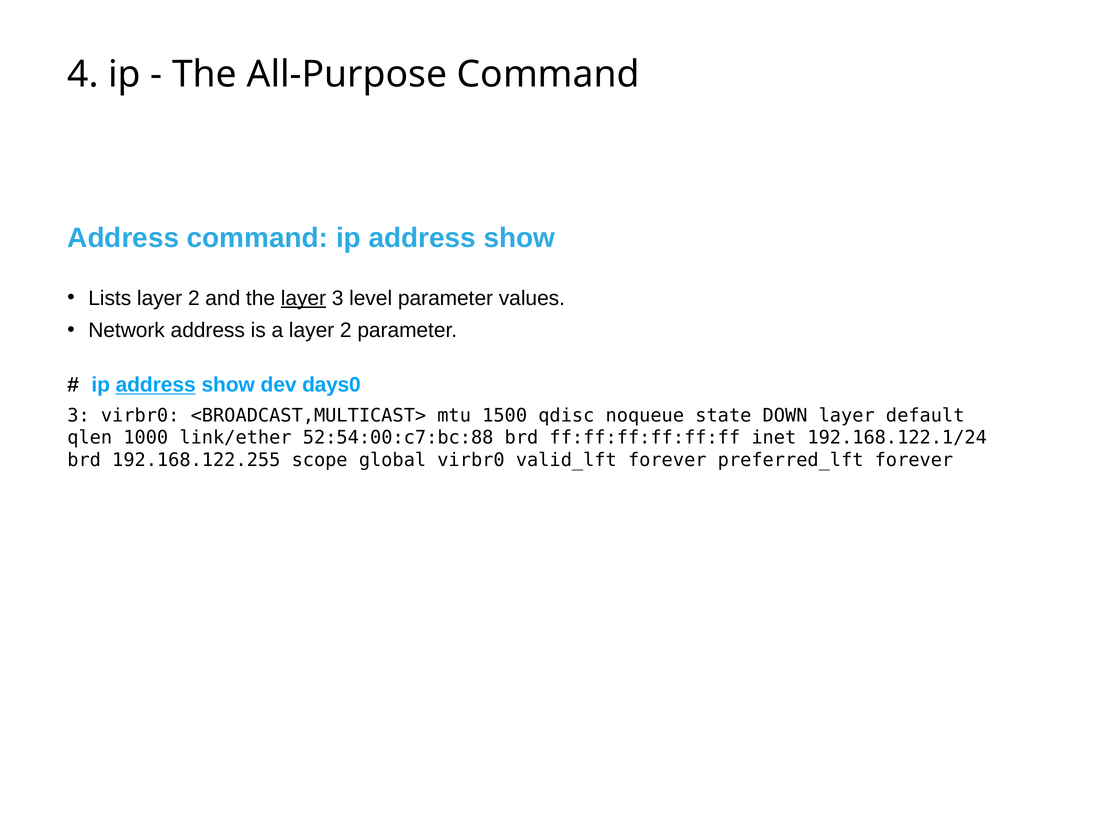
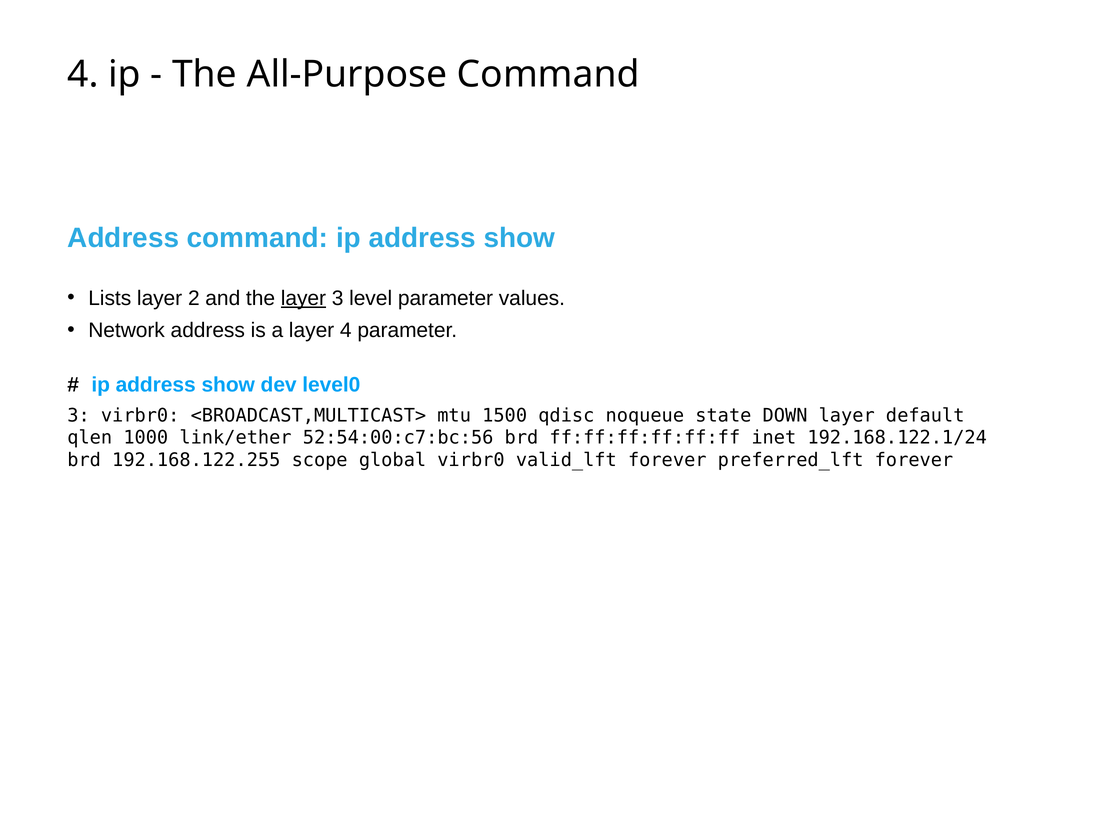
a layer 2: 2 -> 4 (346, 330)
address underline: present -> none (156, 385)
days0: days0 -> level0 (331, 385)
52:54:00:c7:bc:88: 52:54:00:c7:bc:88 -> 52:54:00:c7:bc:56 (398, 438)
